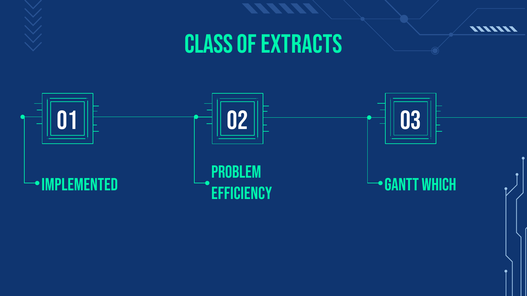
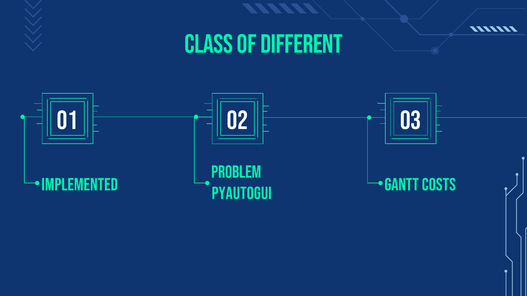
EXTRACTS: EXTRACTS -> DIFFERENT (302, 44)
which: which -> costs (439, 185)
Efficiency: Efficiency -> Pyautogui (242, 194)
